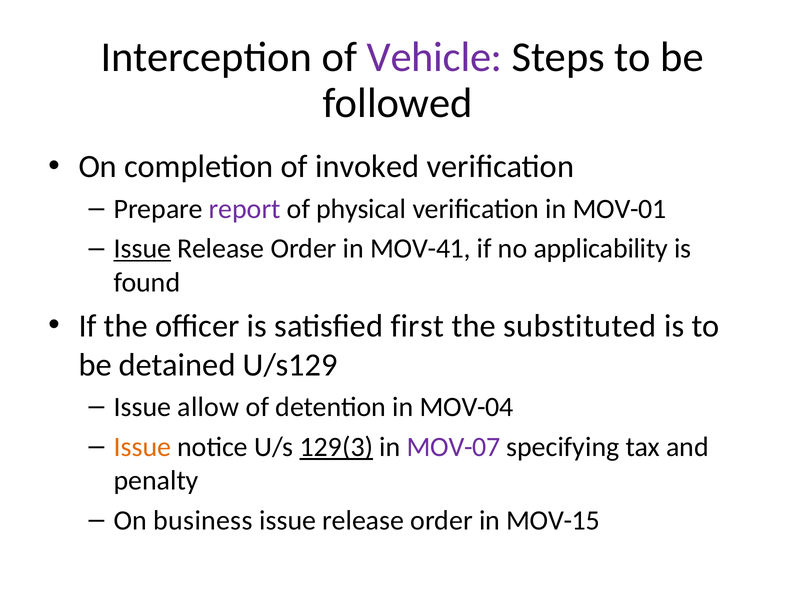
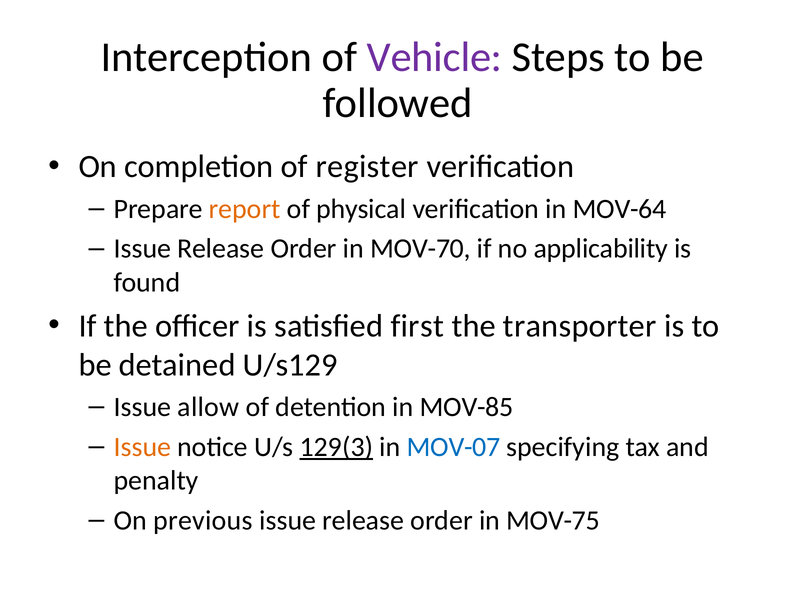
invoked: invoked -> register (367, 167)
report colour: purple -> orange (245, 209)
MOV-01: MOV-01 -> MOV-64 (620, 209)
Issue underline: present -> none (142, 249)
MOV-41: MOV-41 -> MOV-70 (421, 249)
substituted: substituted -> transporter (580, 326)
MOV-04: MOV-04 -> MOV-85 (467, 407)
MOV-07 colour: purple -> blue (454, 447)
business: business -> previous (203, 520)
MOV-15: MOV-15 -> MOV-75 (553, 520)
